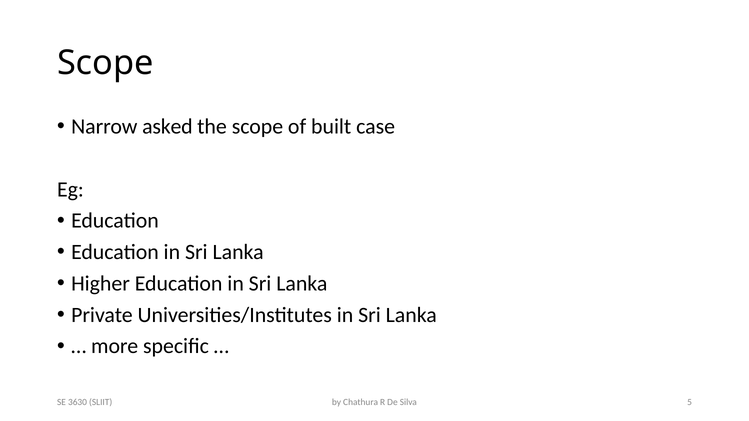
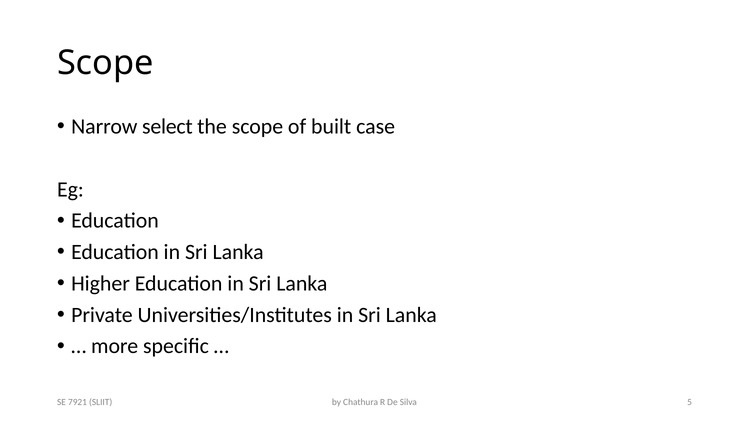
asked: asked -> select (167, 127)
3630: 3630 -> 7921 (77, 402)
